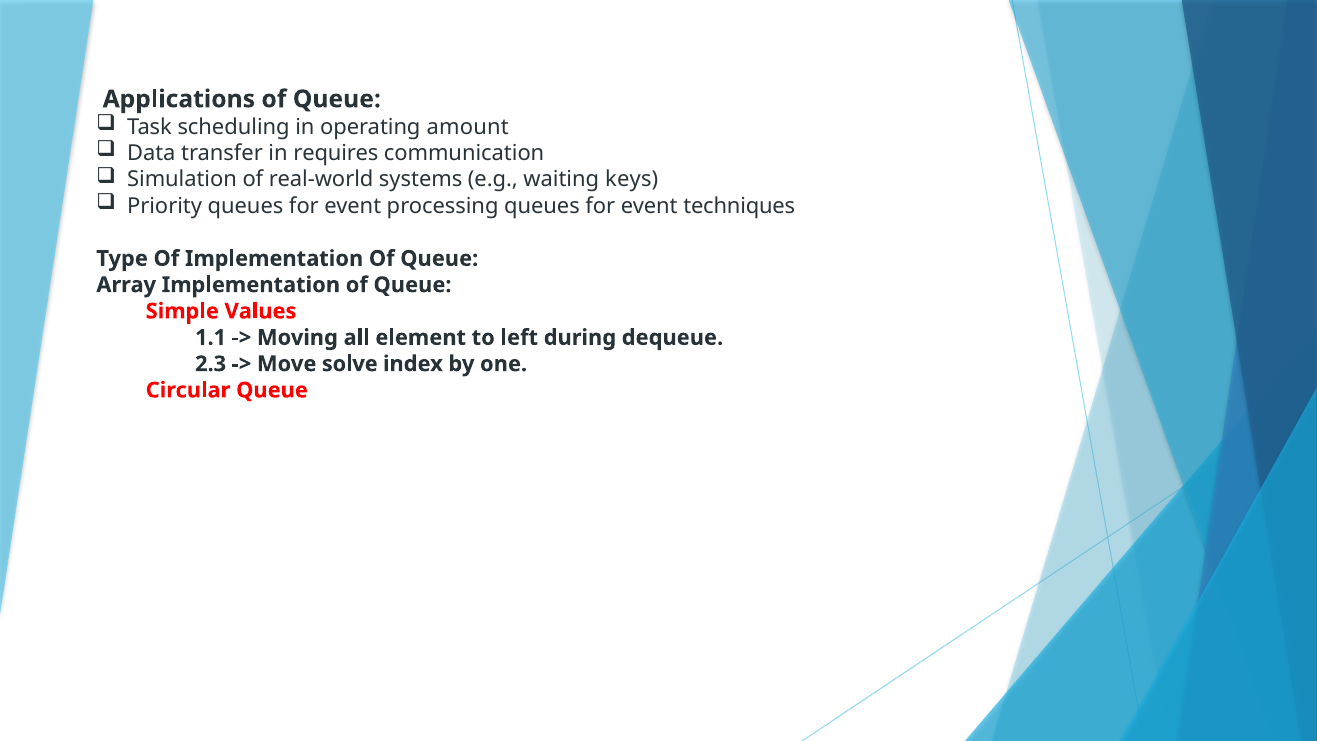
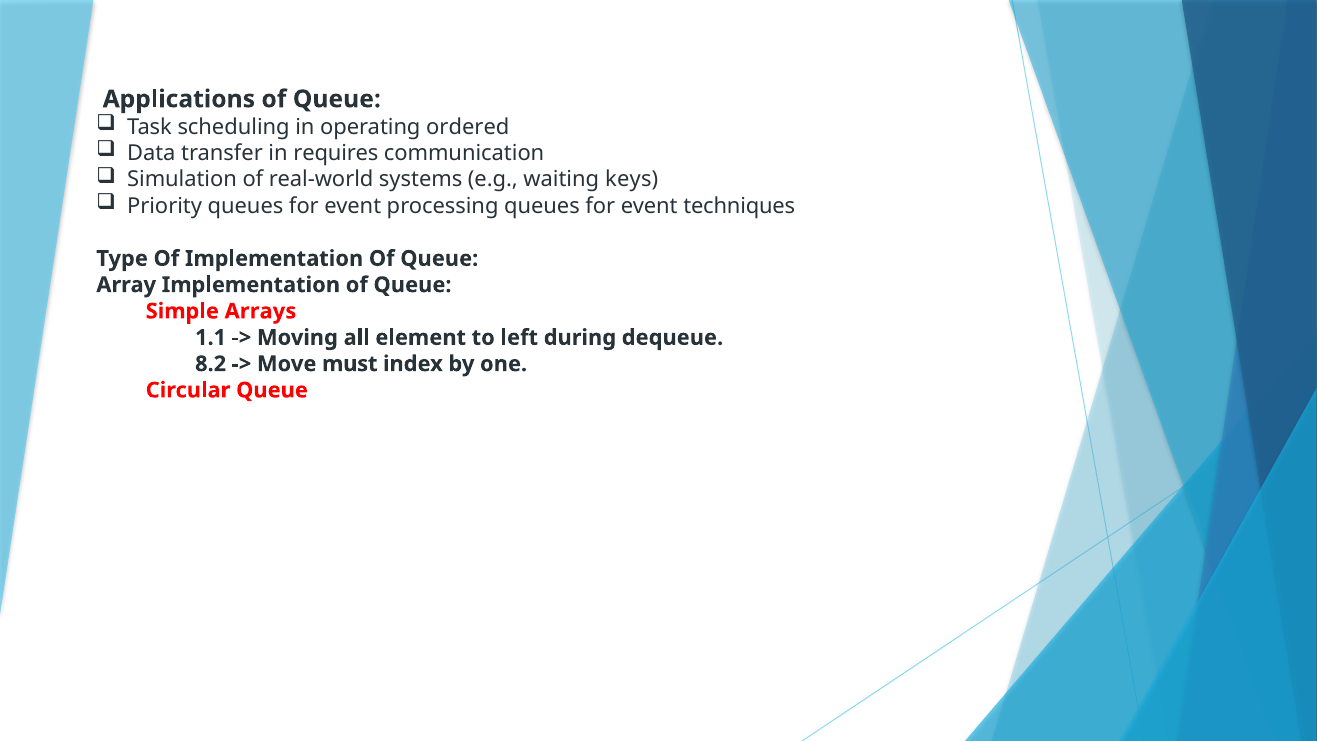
amount: amount -> ordered (468, 127)
Values: Values -> Arrays (260, 311)
2.3: 2.3 -> 8.2 (211, 364)
solve: solve -> must (350, 364)
